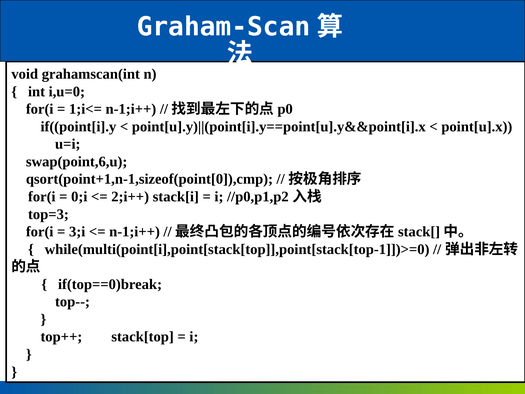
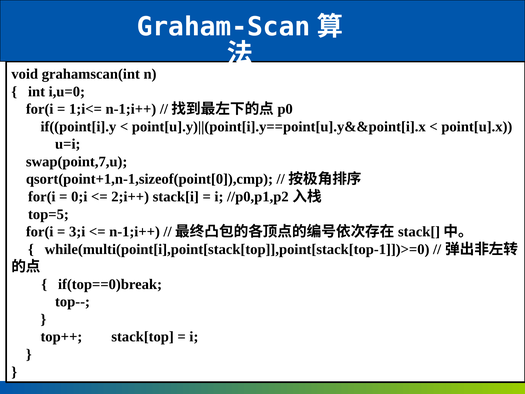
swap(point,6,u: swap(point,6,u -> swap(point,7,u (77, 162)
top=3: top=3 -> top=5 (48, 214)
